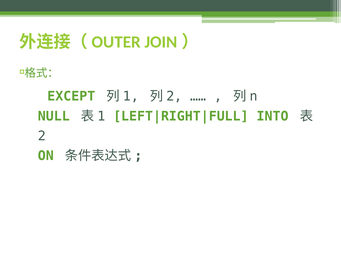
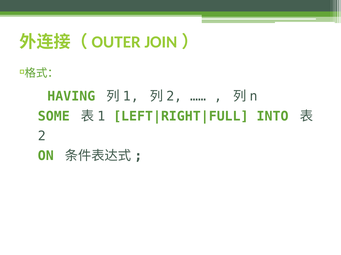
EXCEPT: EXCEPT -> HAVING (71, 97)
NULL: NULL -> SOME (54, 117)
